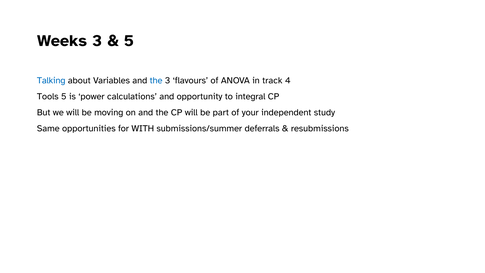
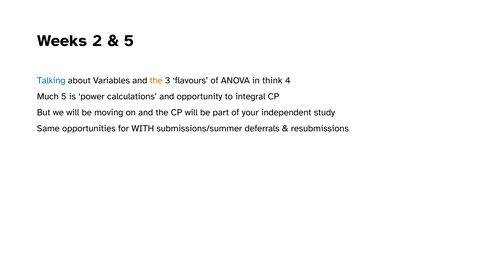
Weeks 3: 3 -> 2 (97, 41)
the colour: blue -> orange (156, 81)
track: track -> think (272, 81)
Tools: Tools -> Much (48, 96)
